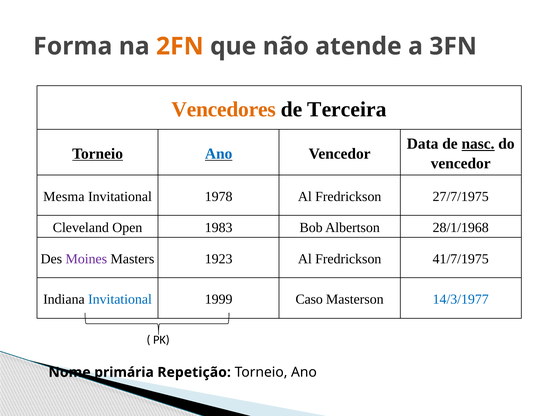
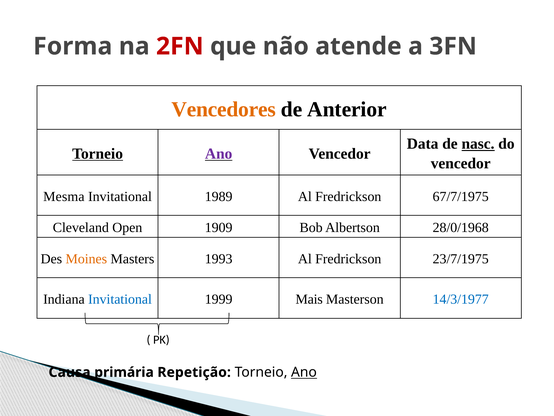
2FN colour: orange -> red (180, 46)
Terceira: Terceira -> Anterior (347, 109)
Ano colour: blue -> purple (219, 153)
1978: 1978 -> 1989 (219, 196)
27/7/1975: 27/7/1975 -> 67/7/1975 (461, 196)
1983: 1983 -> 1909 (219, 227)
28/1/1968: 28/1/1968 -> 28/0/1968 (461, 227)
Moines colour: purple -> orange (86, 258)
1923: 1923 -> 1993 (219, 258)
41/7/1975: 41/7/1975 -> 23/7/1975 (461, 258)
Caso: Caso -> Mais (309, 299)
Nome: Nome -> Causa (70, 372)
Ano underline: none -> present (304, 372)
